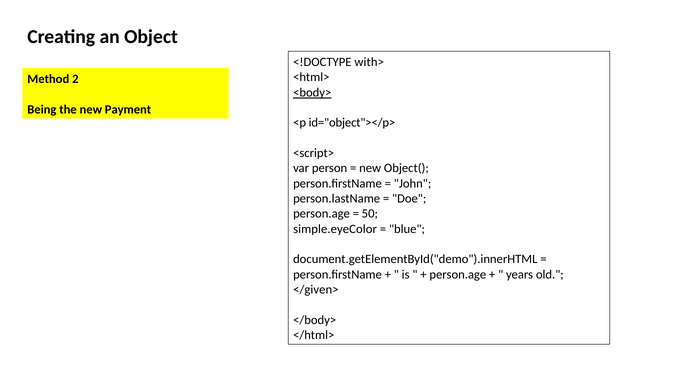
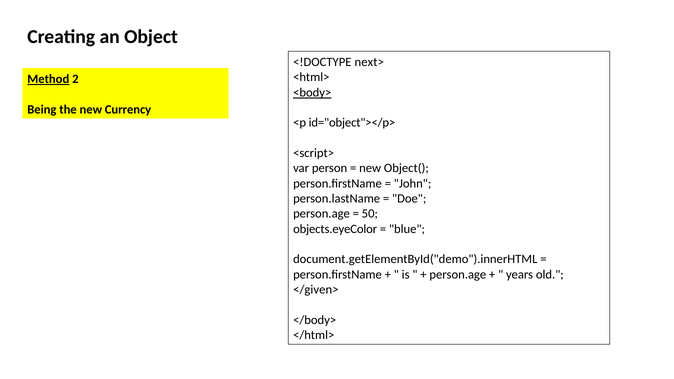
with>: with> -> next> (369, 62)
Method underline: none -> present (48, 79)
Payment: Payment -> Currency (128, 109)
simple.eyeColor: simple.eyeColor -> objects.eyeColor (335, 229)
